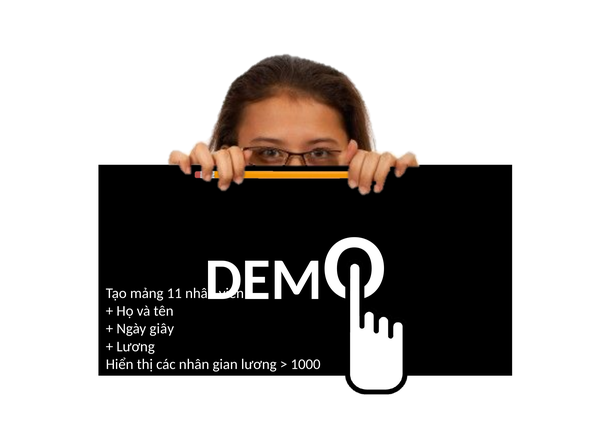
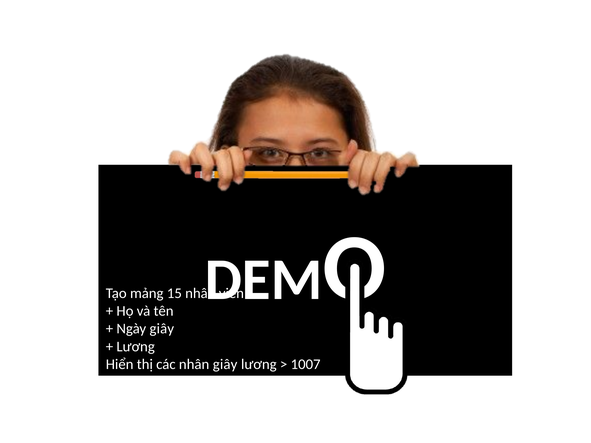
11: 11 -> 15 (174, 294)
nhân gian: gian -> giây (225, 364)
1000: 1000 -> 1007 (306, 364)
